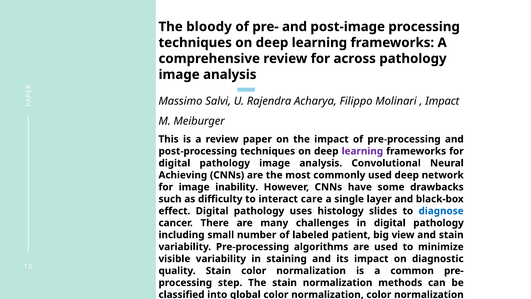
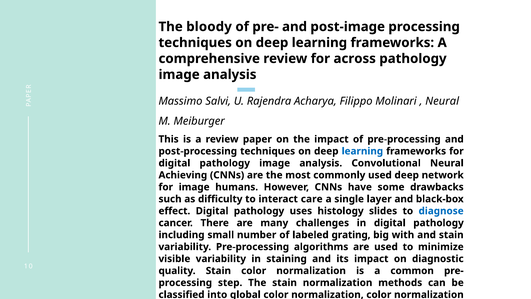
Impact: Impact -> Neural (442, 101)
learning colour: purple -> blue (362, 151)
inability: inability -> humans (237, 187)
patient: patient -> grating (351, 235)
view: view -> with (403, 235)
